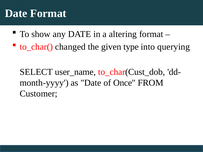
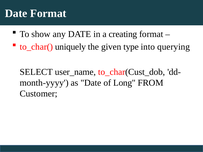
altering: altering -> creating (123, 34)
changed: changed -> uniquely (70, 47)
Once: Once -> Long (124, 83)
